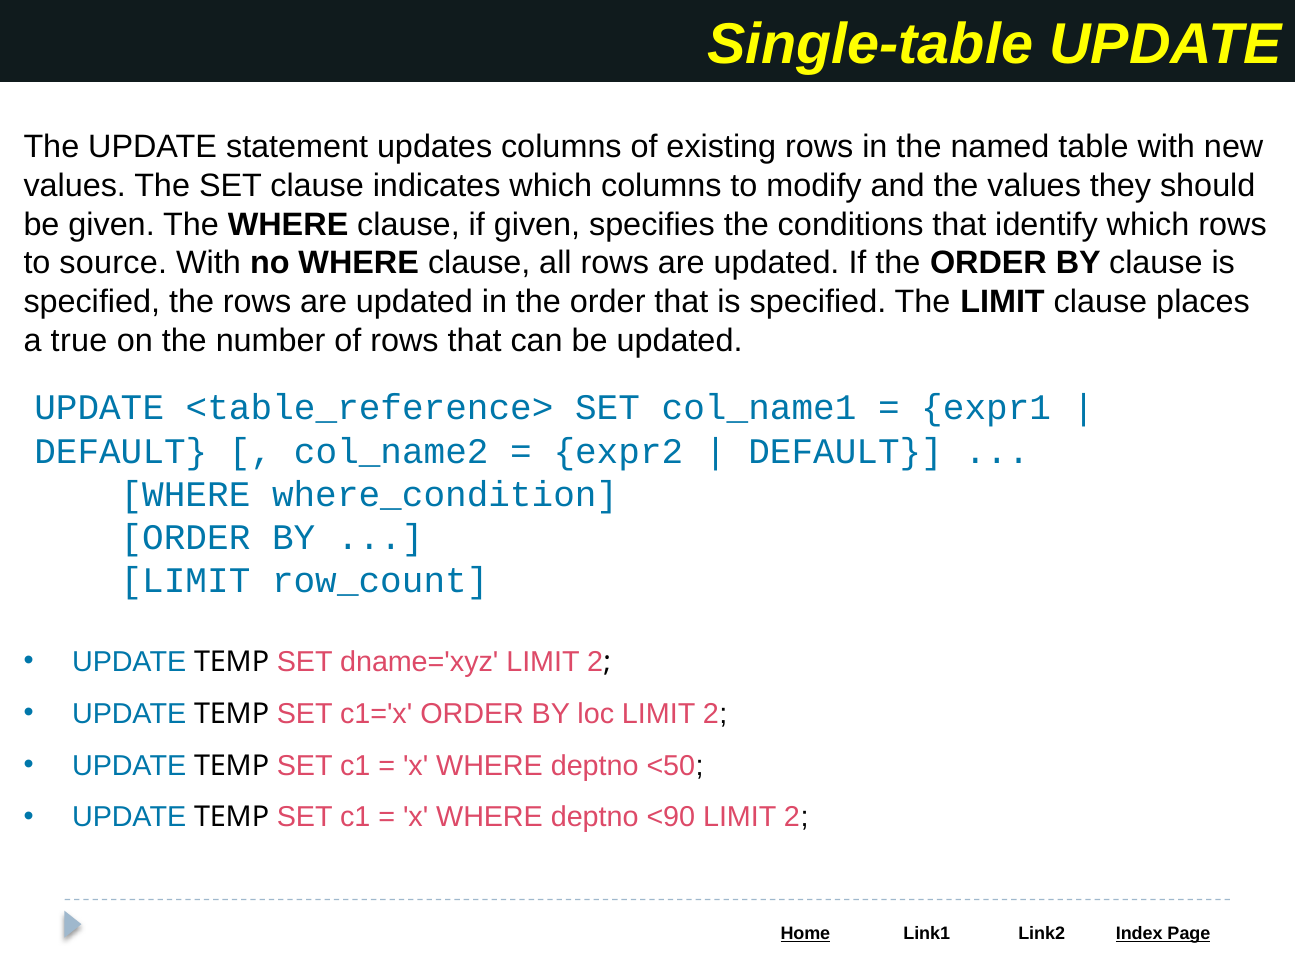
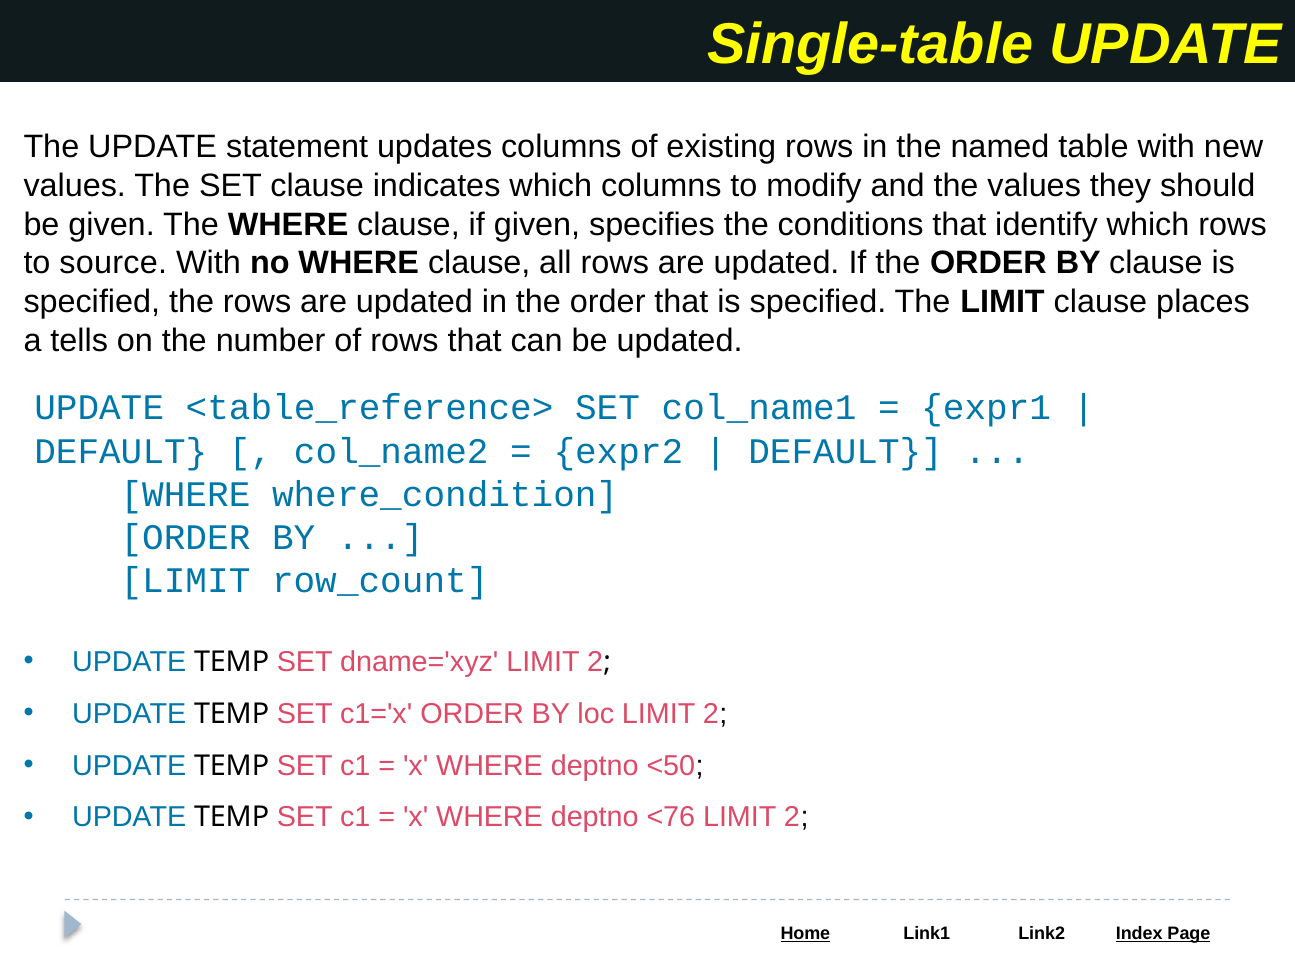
true: true -> tells (79, 341)
<90: <90 -> <76 (671, 818)
